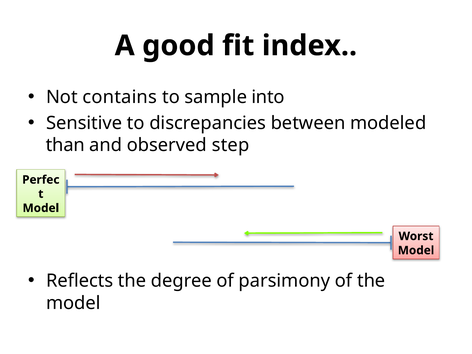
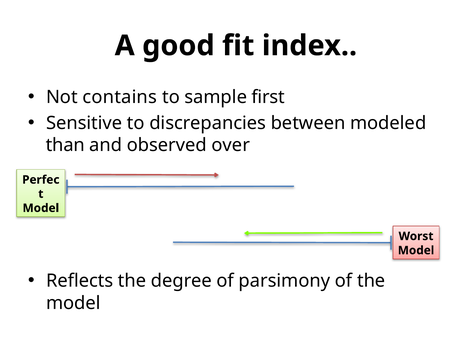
into: into -> first (268, 97)
step: step -> over (231, 145)
